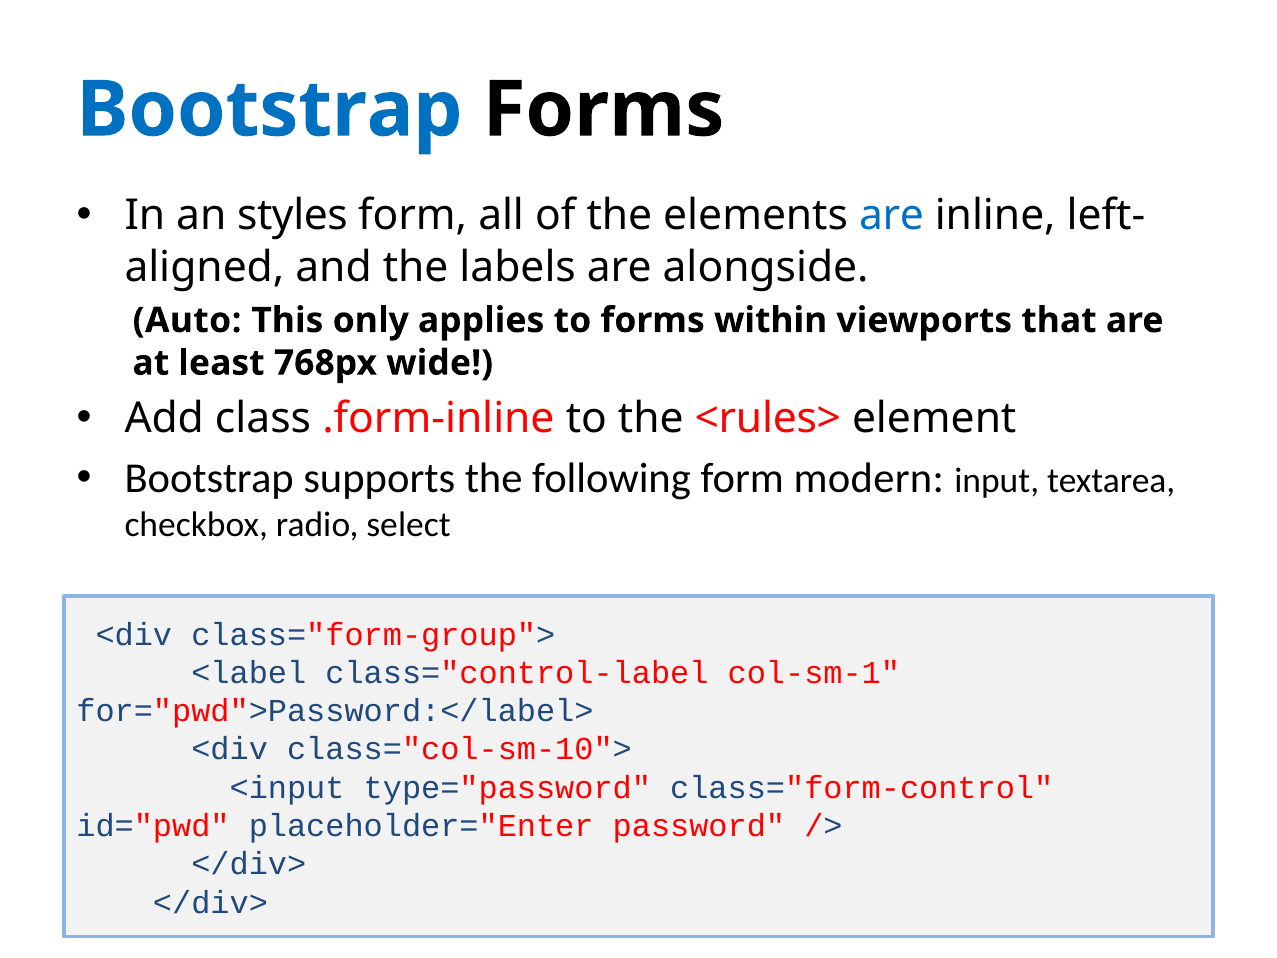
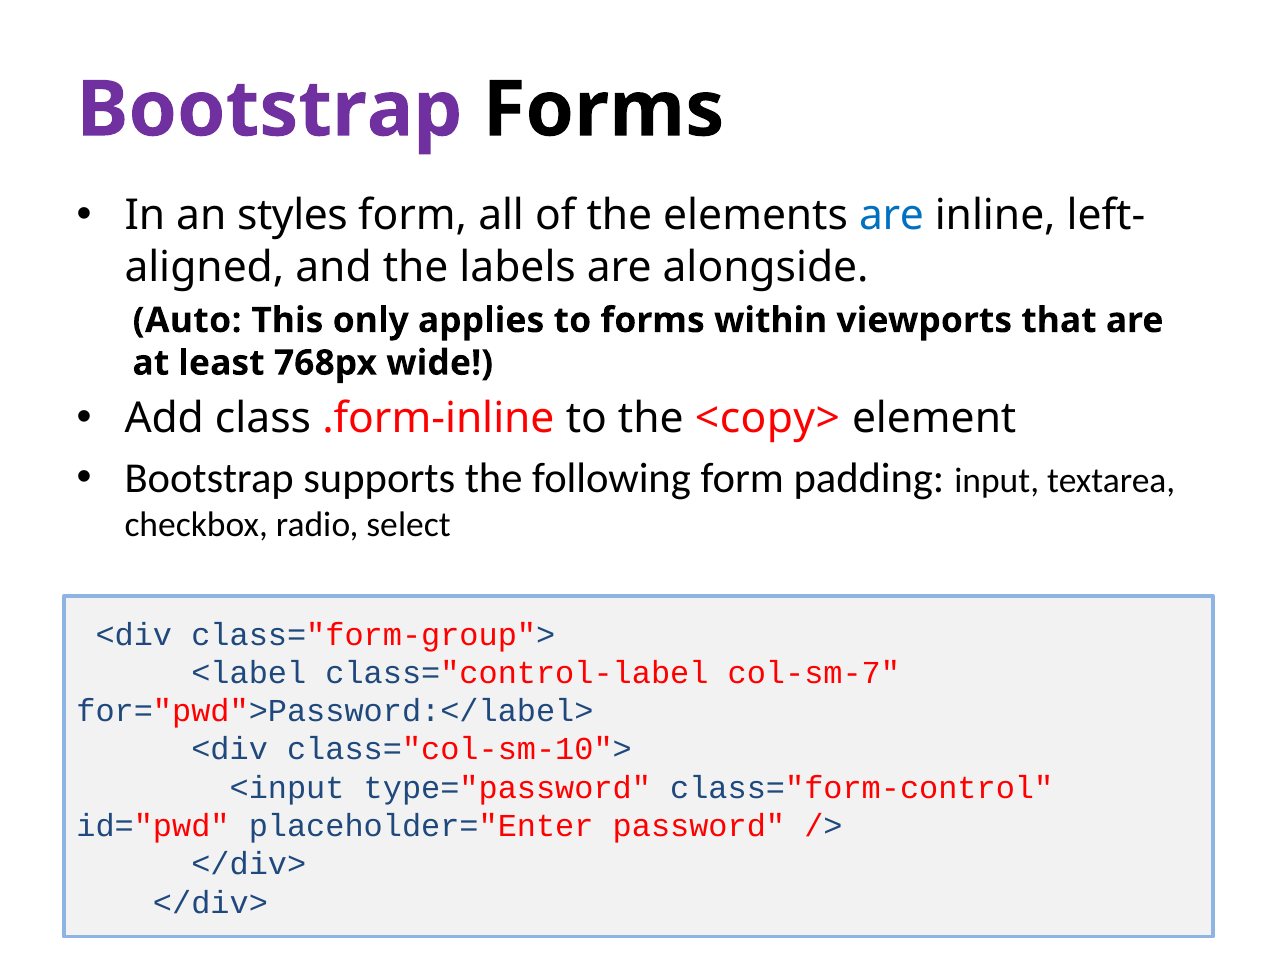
Bootstrap colour: blue -> purple (270, 110)
<rules>: <rules> -> <copy> (767, 419)
modern: modern -> padding (869, 478)
col-sm-1: col-sm-1 -> col-sm-7 (814, 673)
